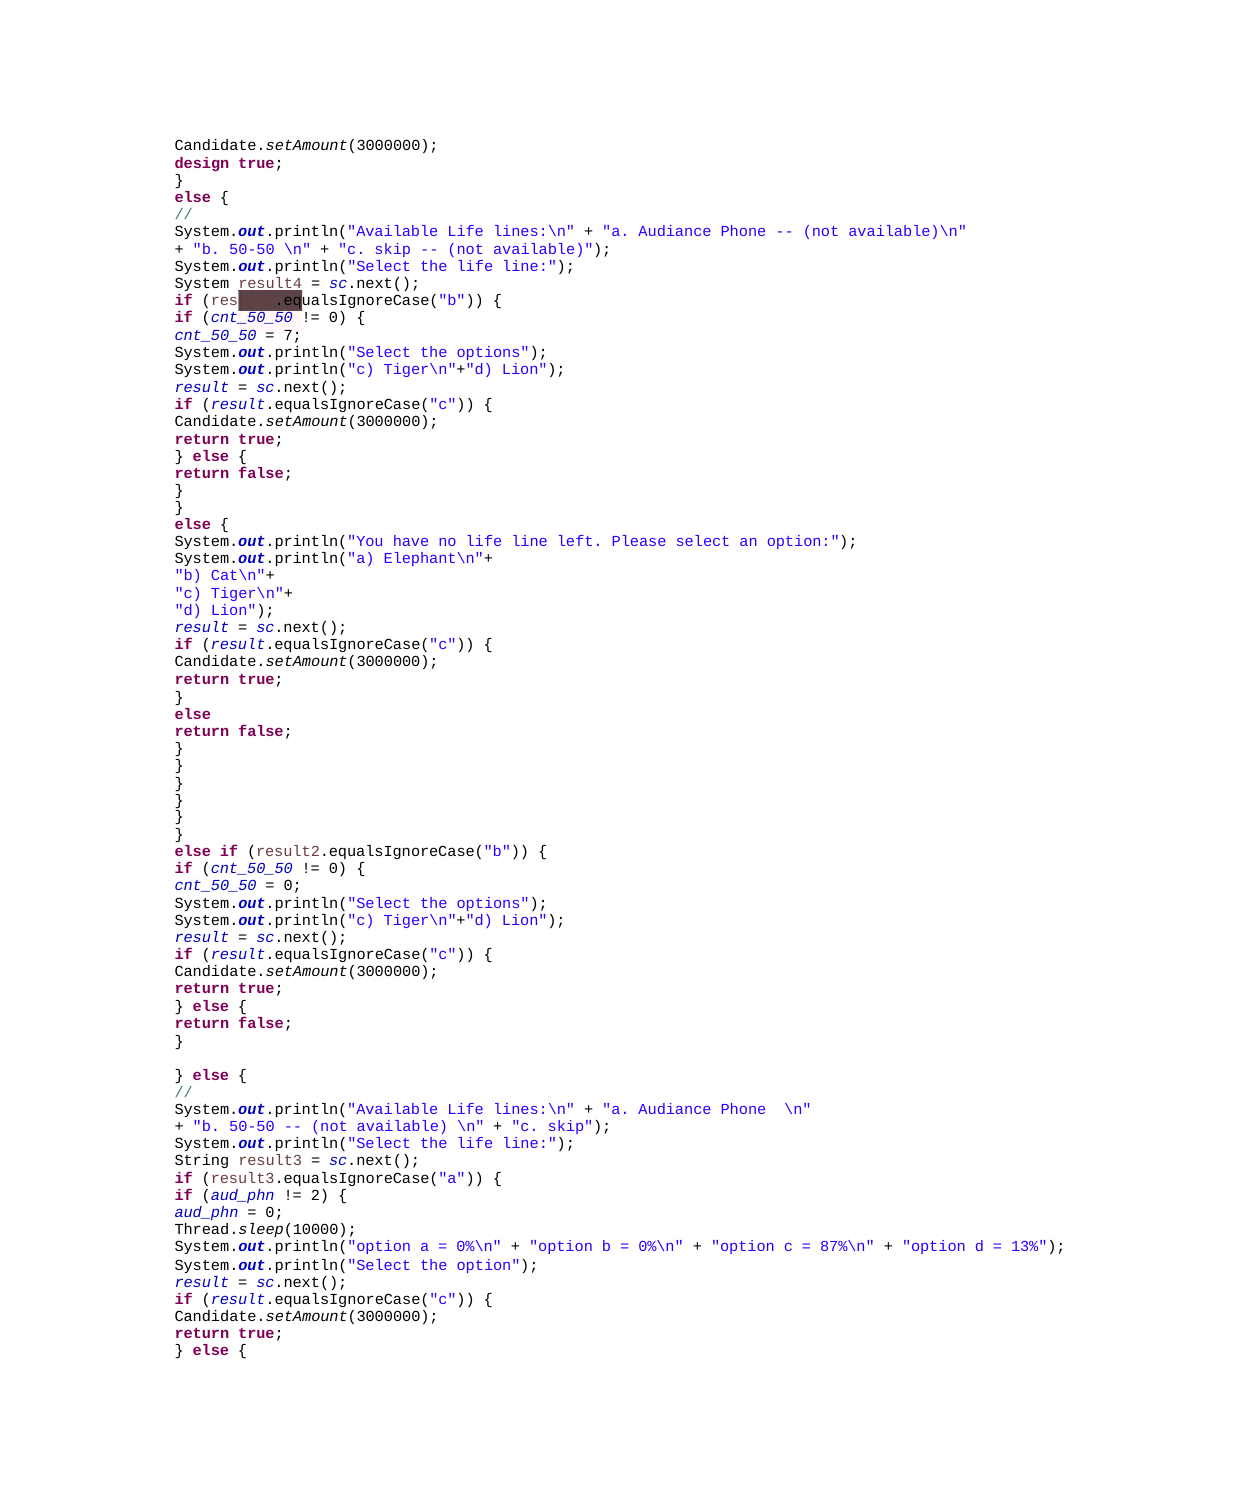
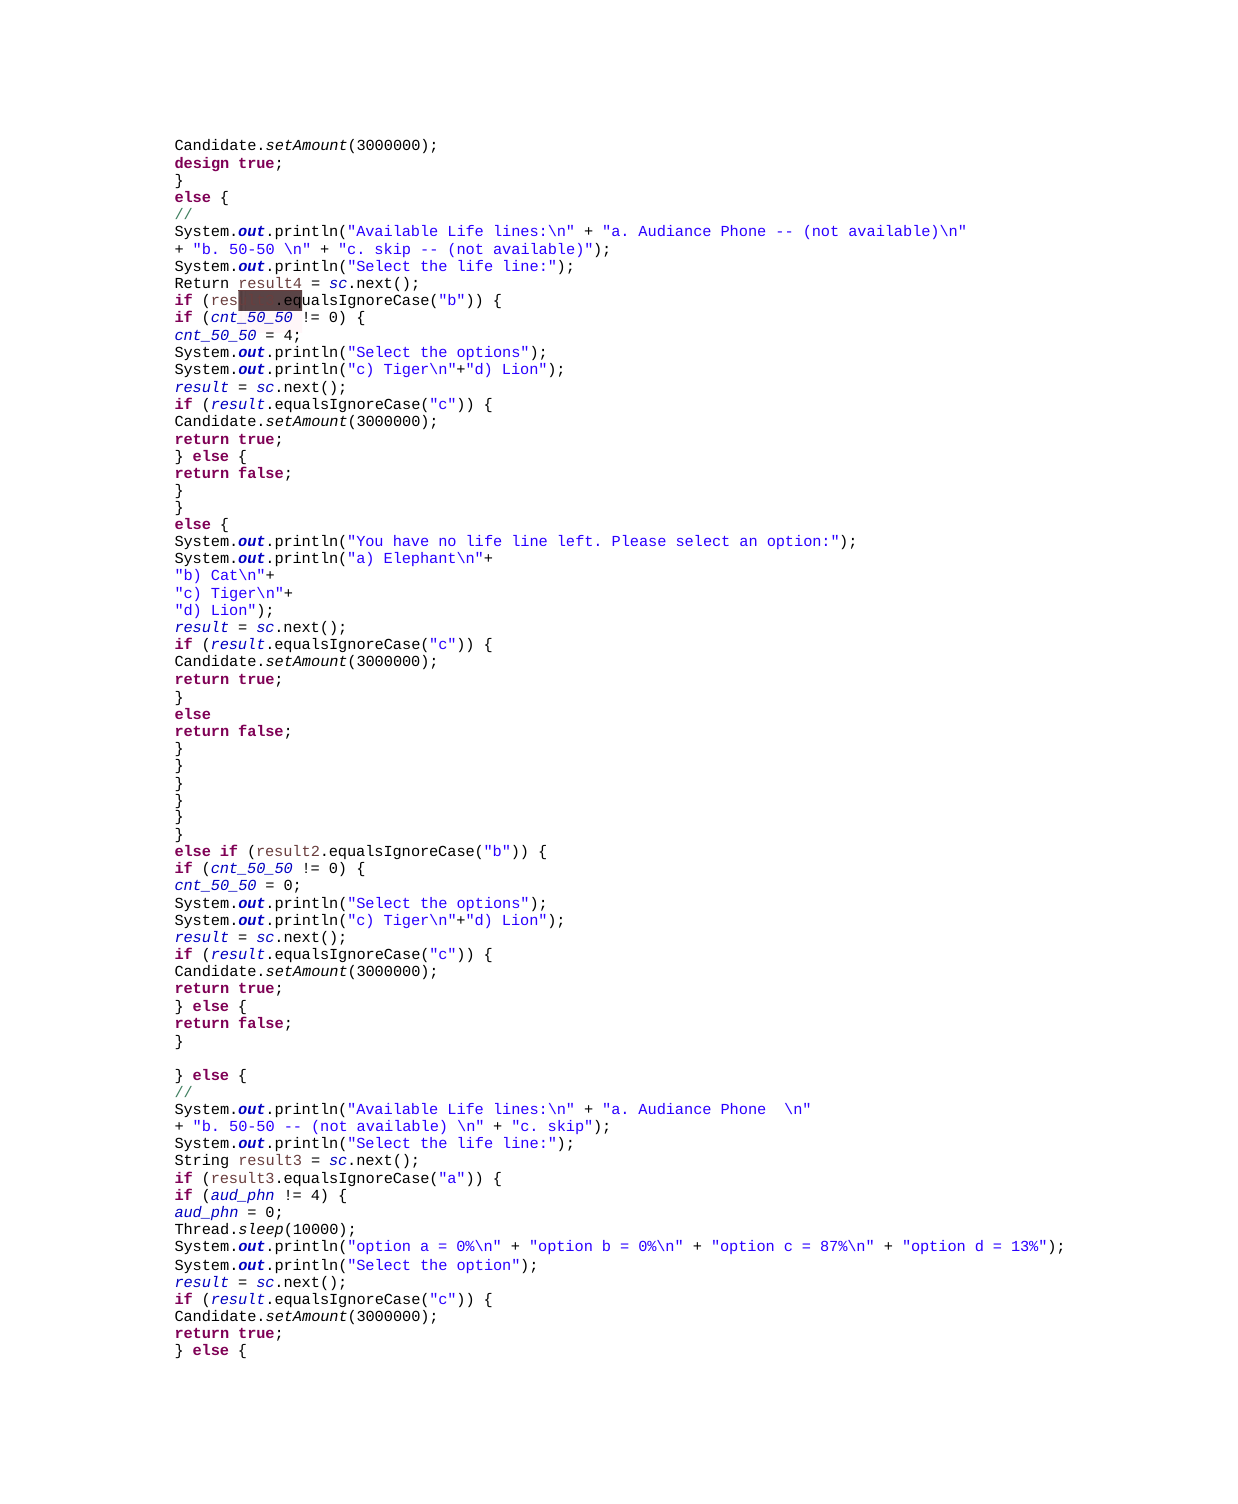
System: System -> Return (202, 283)
7: 7 -> 4 (293, 335)
2: 2 -> 4 (320, 1195)
